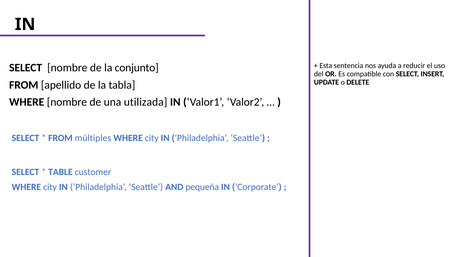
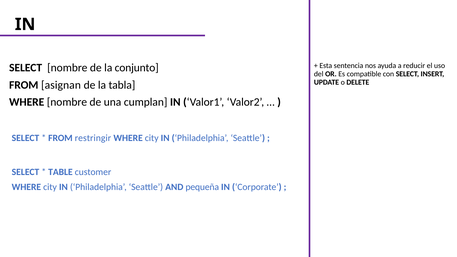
apellido: apellido -> asignan (61, 85)
utilizada: utilizada -> cumplan (146, 102)
múltiples: múltiples -> restringir (93, 138)
